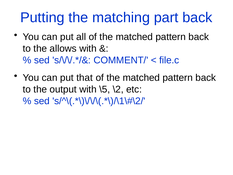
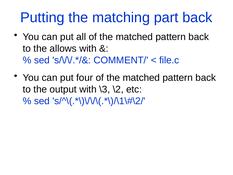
that: that -> four (85, 78)
\5: \5 -> \3 (105, 89)
